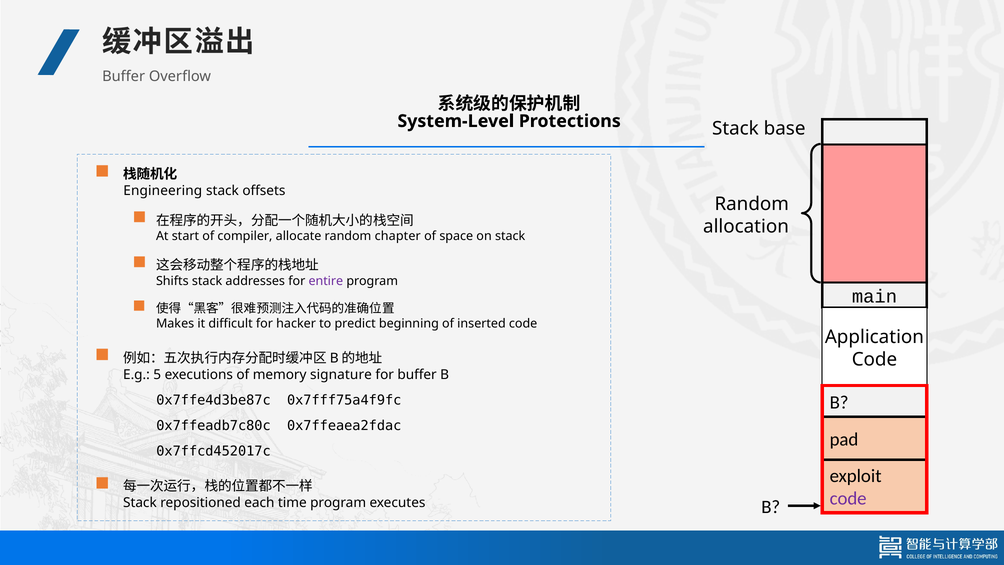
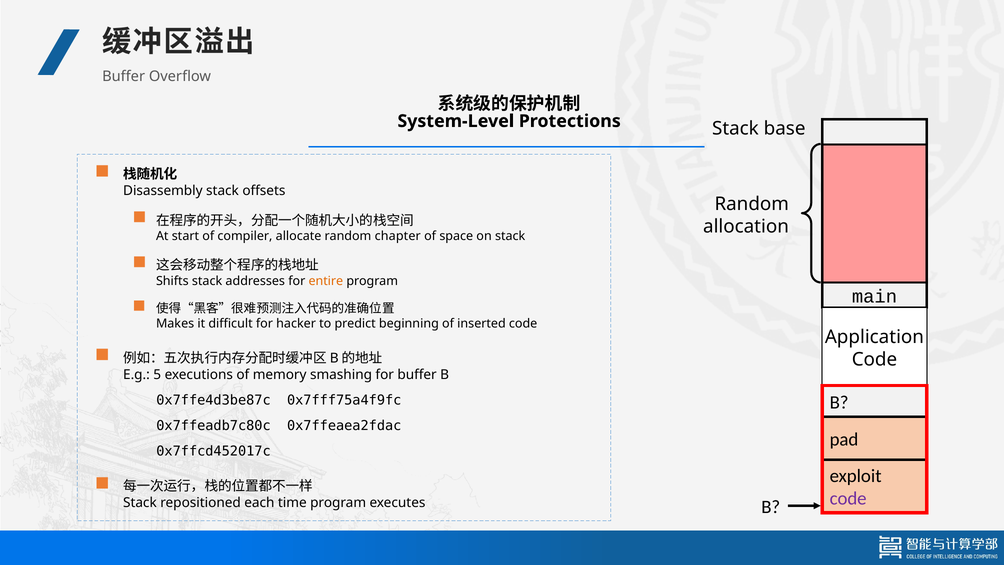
Engineering: Engineering -> Disassembly (163, 191)
entire colour: purple -> orange (326, 281)
signature: signature -> smashing (341, 374)
